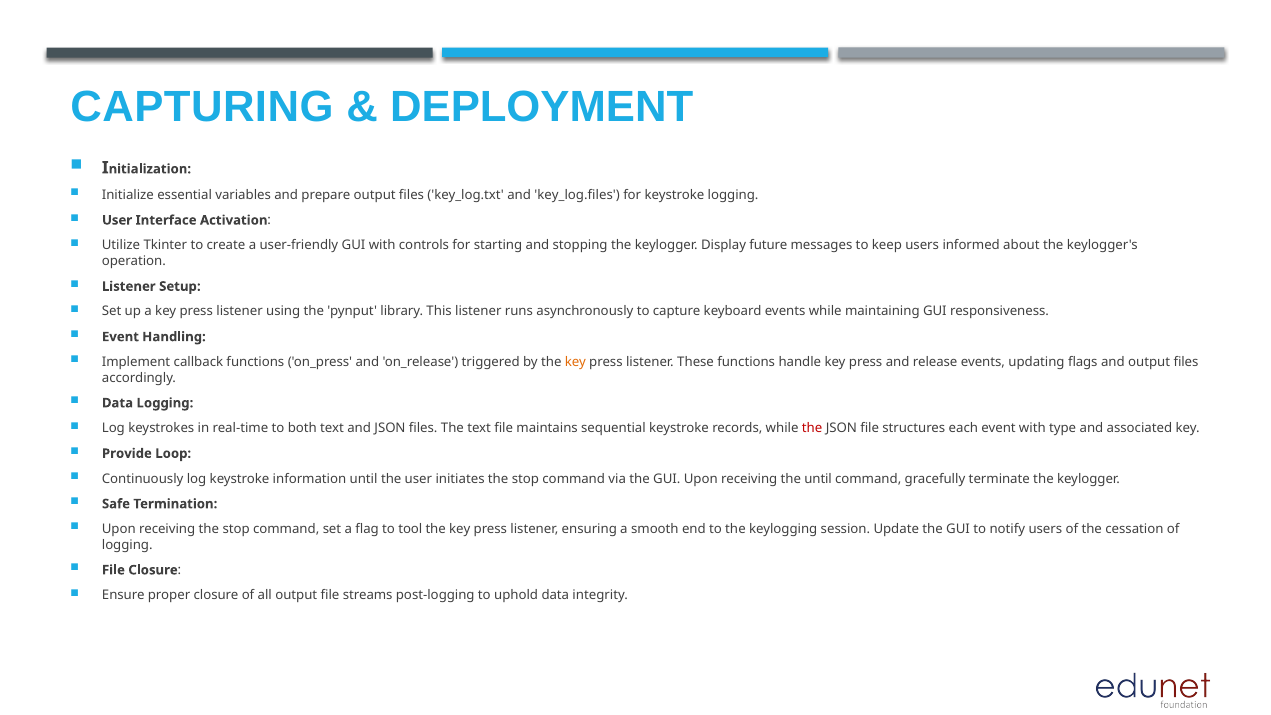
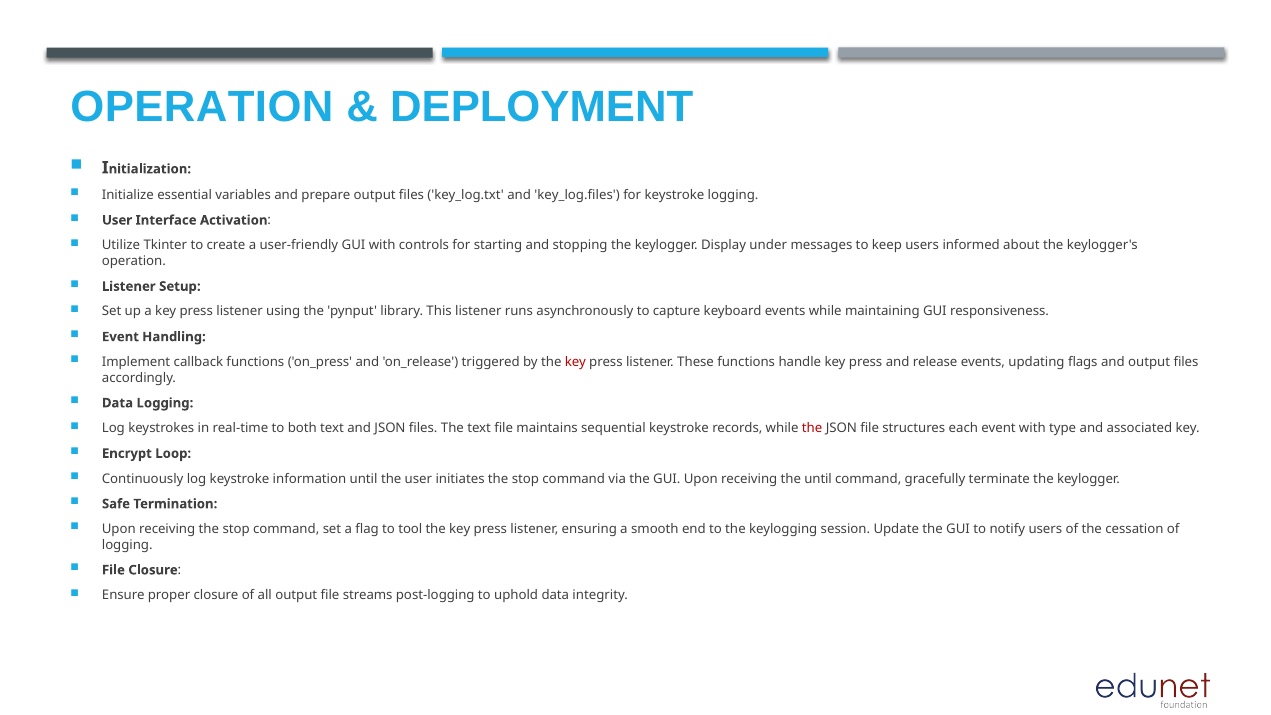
CAPTURING: CAPTURING -> OPERATION (202, 107)
future: future -> under (768, 245)
key colour: orange -> red (575, 362)
Provide: Provide -> Encrypt (127, 453)
